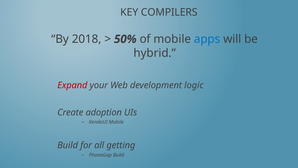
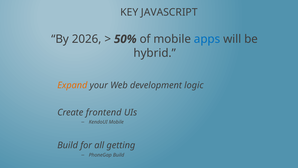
COMPILERS: COMPILERS -> JAVASCRIPT (169, 12)
2018: 2018 -> 2026 (87, 39)
Expand colour: red -> orange (72, 85)
adoption: adoption -> frontend (104, 112)
